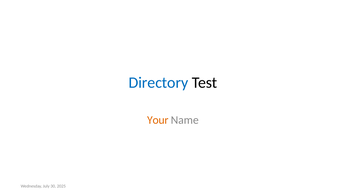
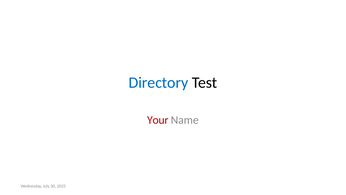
Your colour: orange -> red (158, 120)
